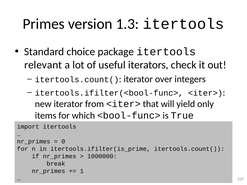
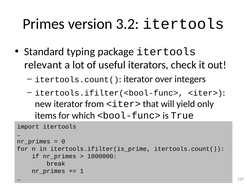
1.3: 1.3 -> 3.2 (127, 24)
choice: choice -> typing (81, 52)
